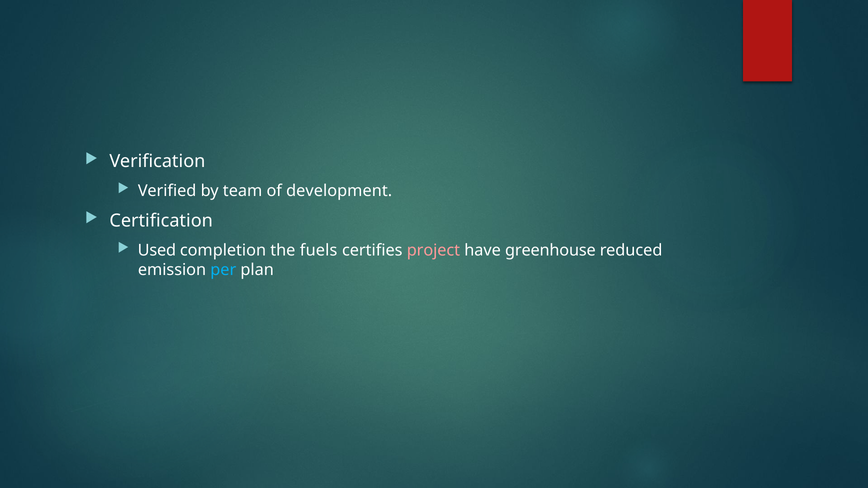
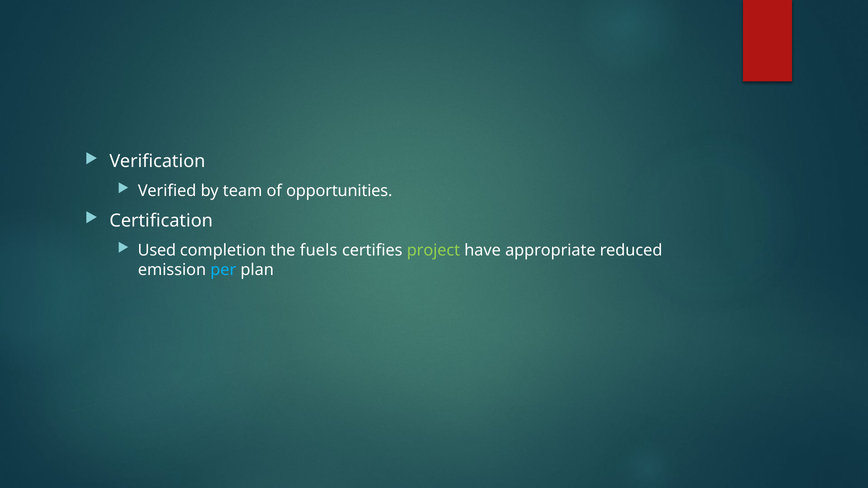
development: development -> opportunities (339, 191)
project colour: pink -> light green (433, 250)
greenhouse: greenhouse -> appropriate (550, 250)
